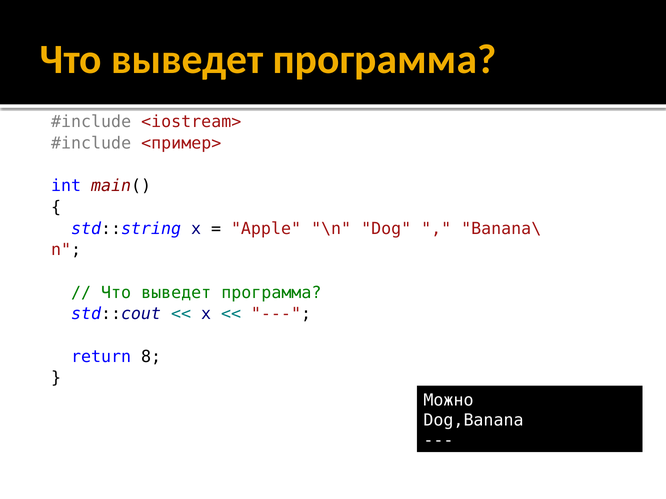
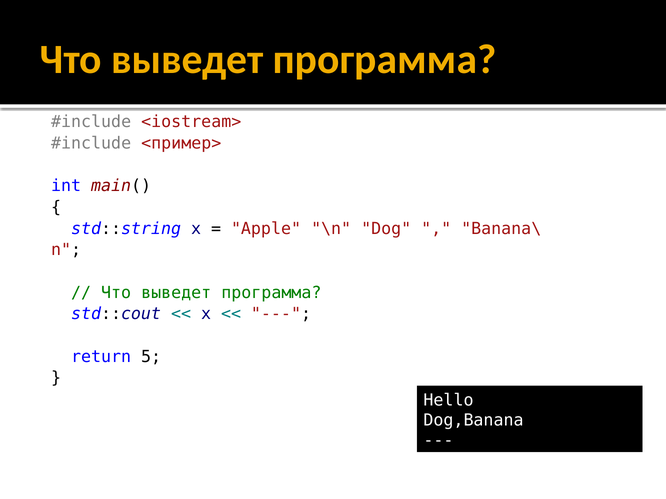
8: 8 -> 5 (151, 357)
Можно: Можно -> Hello (448, 401)
